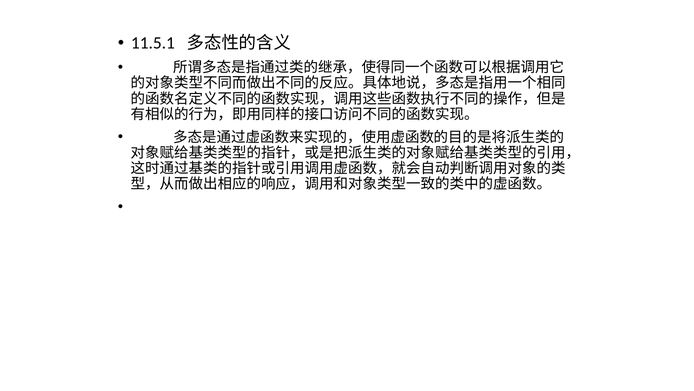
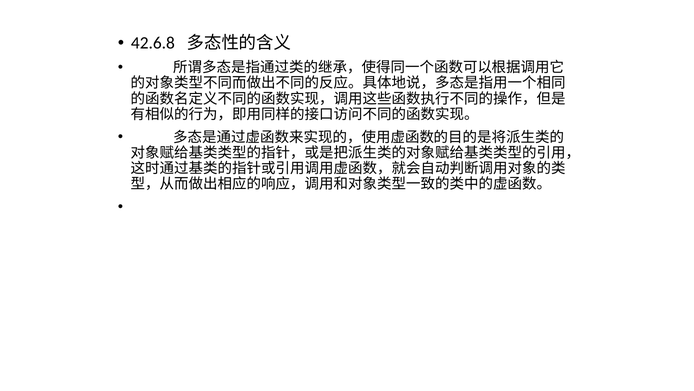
11.5.1: 11.5.1 -> 42.6.8 (153, 43)
